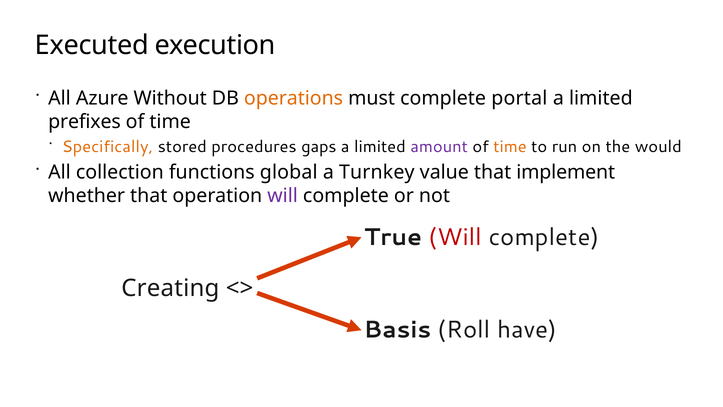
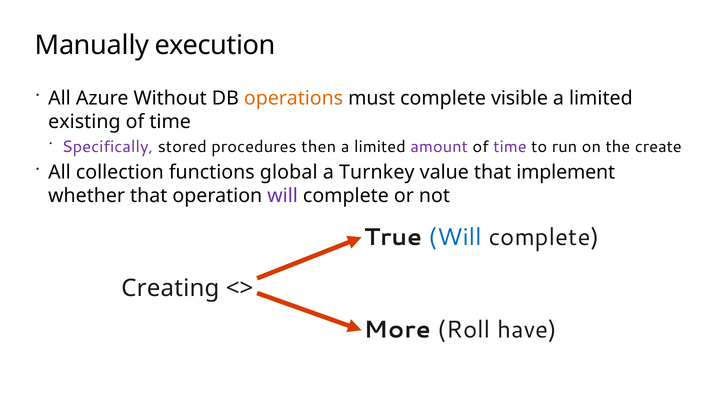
Executed: Executed -> Manually (92, 45)
portal: portal -> visible (519, 98)
prefixes: prefixes -> existing (84, 122)
Specifically colour: orange -> purple (107, 146)
gaps: gaps -> then (319, 146)
time colour: orange -> purple (510, 146)
would: would -> create (658, 146)
Will colour: red -> blue (455, 237)
Basis: Basis -> More (397, 329)
